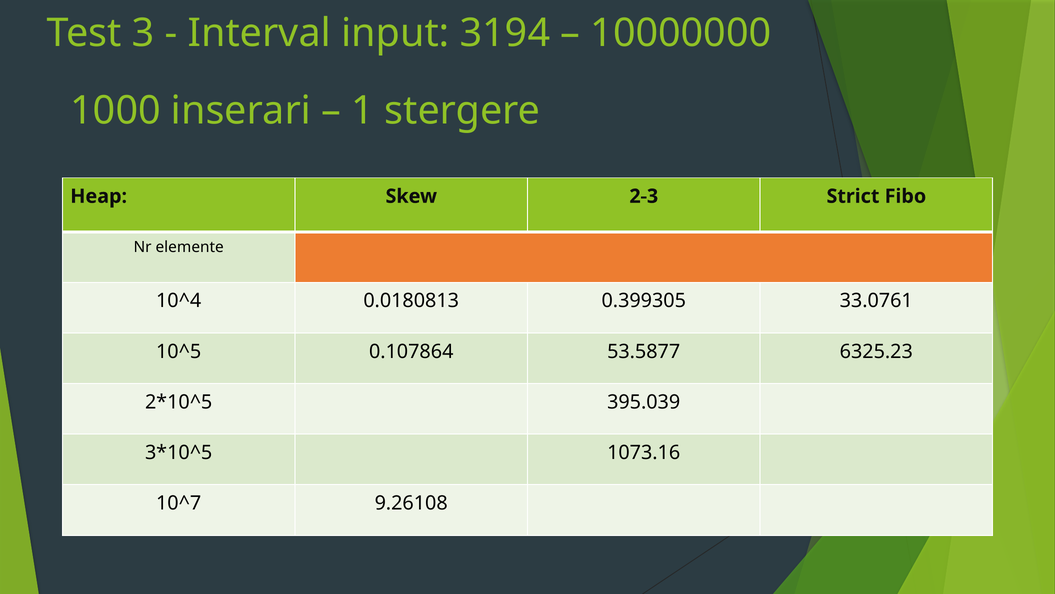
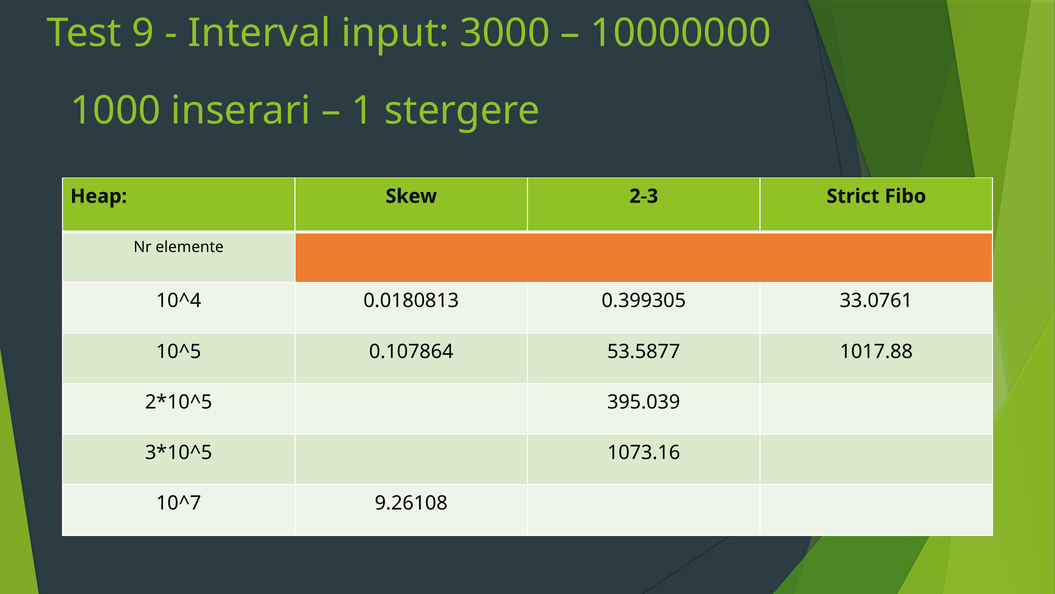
3: 3 -> 9 (143, 33)
3194: 3194 -> 3000 (505, 33)
6325.23: 6325.23 -> 1017.88 (876, 351)
